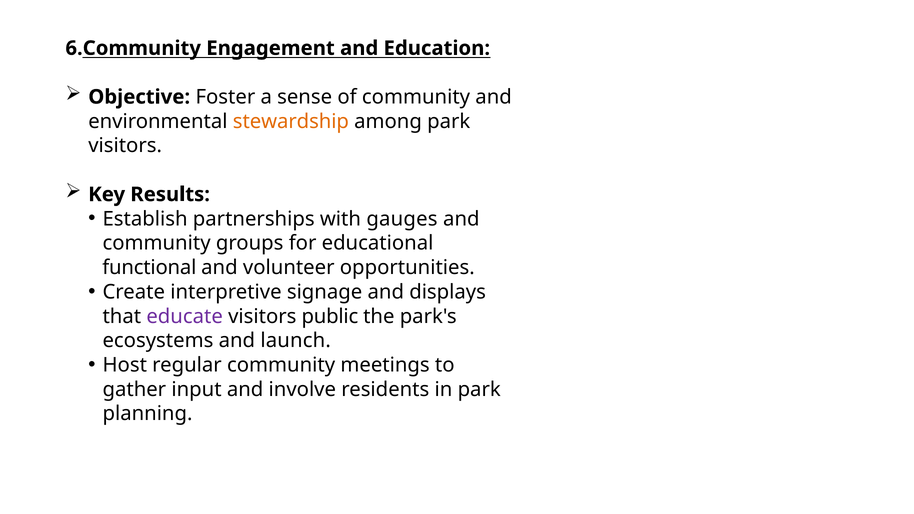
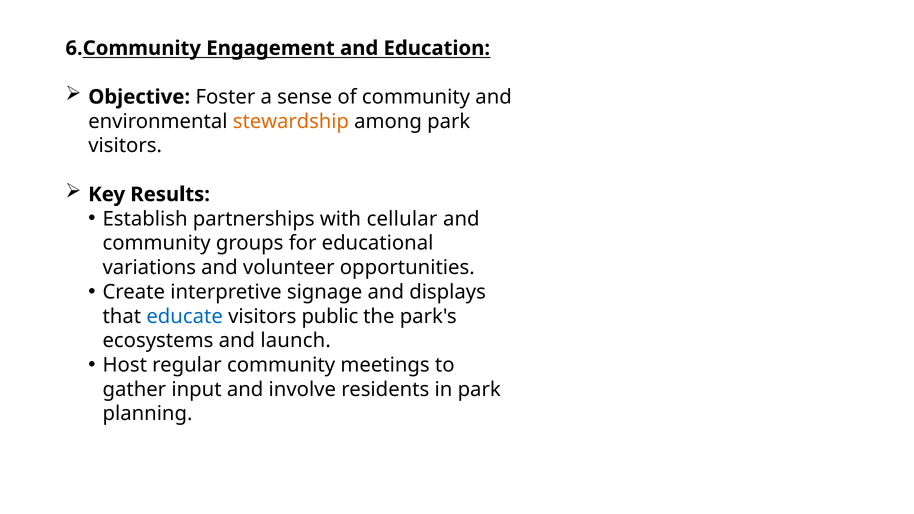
gauges: gauges -> cellular (402, 219)
functional: functional -> variations (149, 268)
educate colour: purple -> blue (185, 316)
